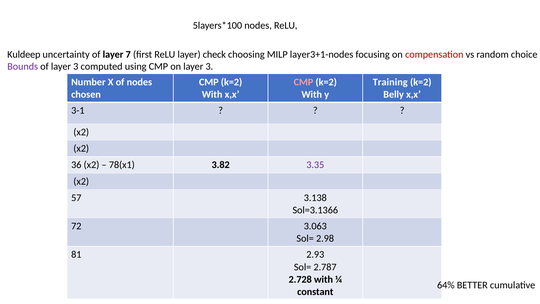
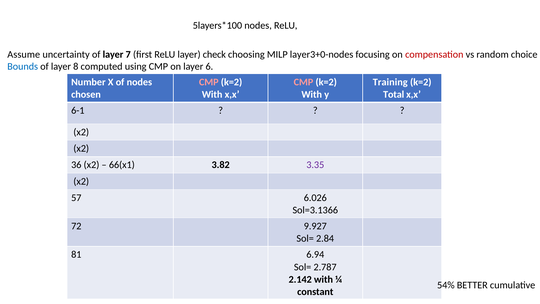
Kuldeep: Kuldeep -> Assume (24, 54)
layer3+1-nodes: layer3+1-nodes -> layer3+0-nodes (322, 54)
Bounds colour: purple -> blue (23, 66)
of layer 3: 3 -> 8 (76, 66)
on layer 3: 3 -> 6 (209, 66)
CMP colour: white -> pink (209, 82)
Belly: Belly -> Total (394, 95)
3-1: 3-1 -> 6-1 (78, 111)
78(x1: 78(x1 -> 66(x1 (122, 165)
3.138: 3.138 -> 6.026 (315, 198)
3.063: 3.063 -> 9.927 (315, 226)
2.98: 2.98 -> 2.84 (325, 238)
2.93: 2.93 -> 6.94 (315, 254)
2.728: 2.728 -> 2.142 (300, 279)
64%: 64% -> 54% (446, 285)
